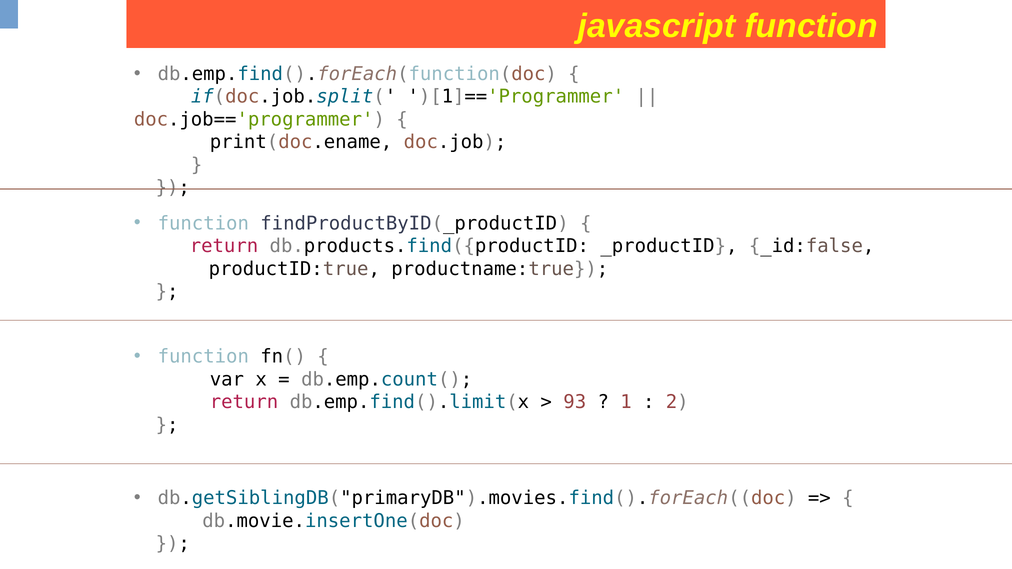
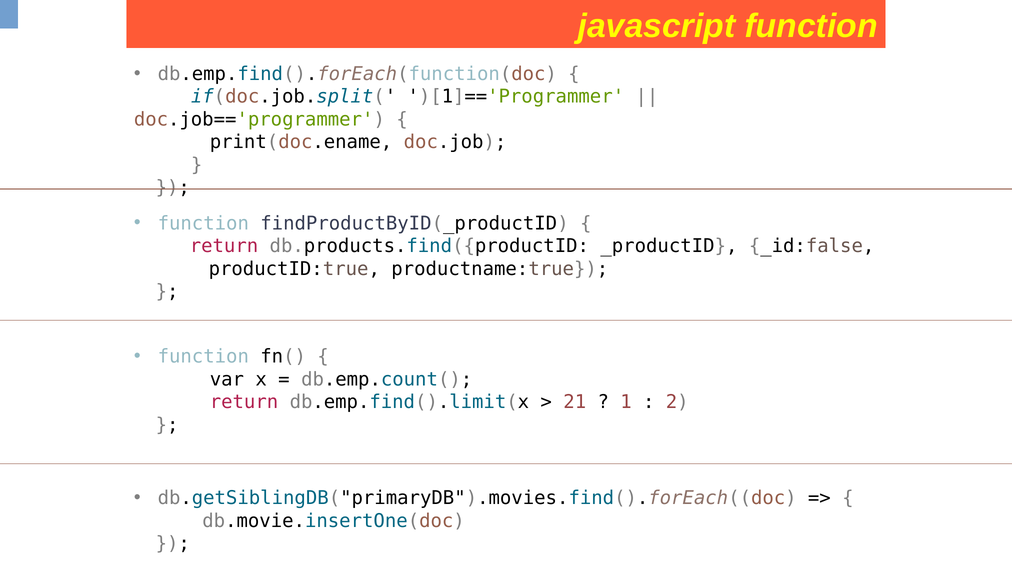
93: 93 -> 21 (575, 402)
